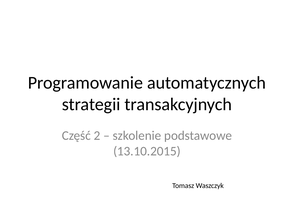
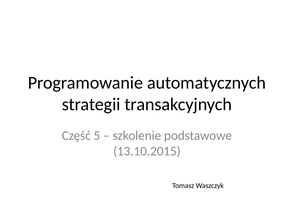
2: 2 -> 5 (97, 135)
